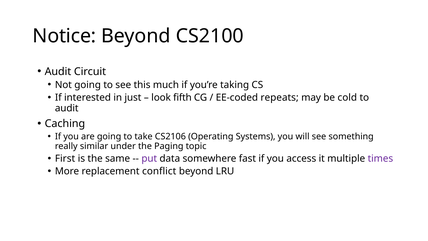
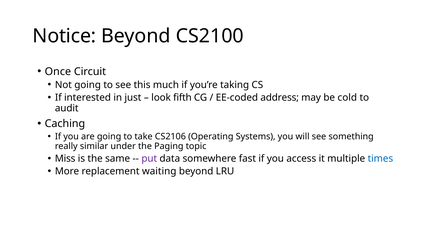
Audit: Audit -> Once (58, 71)
repeats: repeats -> address (280, 98)
First: First -> Miss (65, 158)
times colour: purple -> blue (380, 158)
conflict: conflict -> waiting (159, 171)
